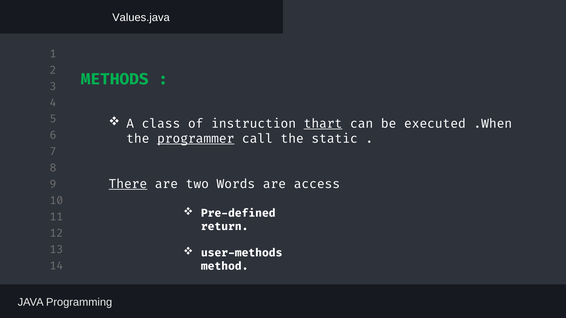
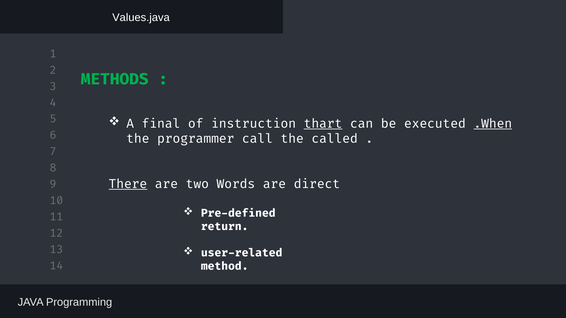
class: class -> final (161, 124)
.When underline: none -> present (493, 124)
programmer underline: present -> none (196, 139)
static: static -> called (335, 139)
access: access -> direct (317, 184)
user-methods: user-methods -> user-related (242, 253)
